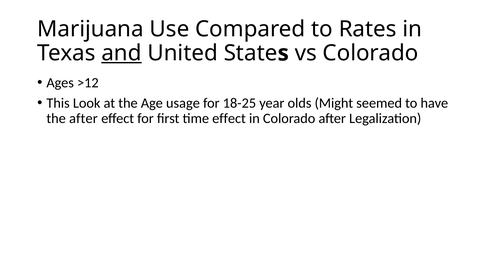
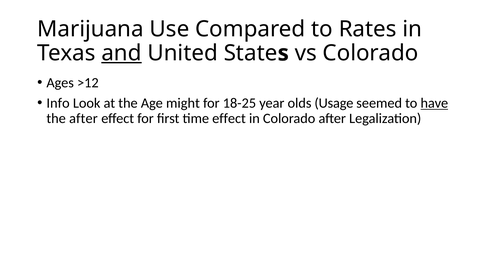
This: This -> Info (58, 103)
usage: usage -> might (183, 103)
Might: Might -> Usage (334, 103)
have underline: none -> present (434, 103)
